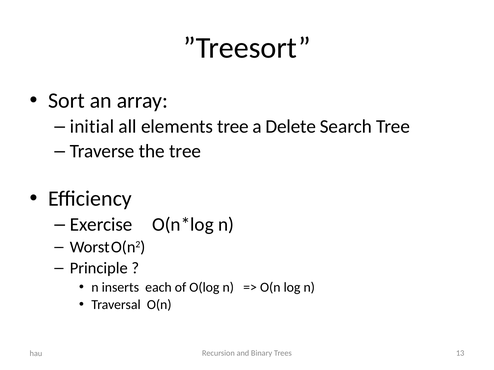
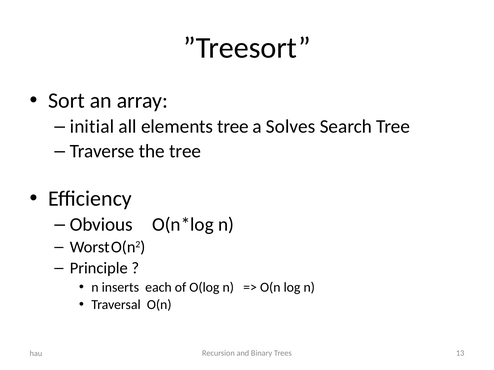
Delete: Delete -> Solves (291, 127)
Exercise: Exercise -> Obvious (101, 225)
